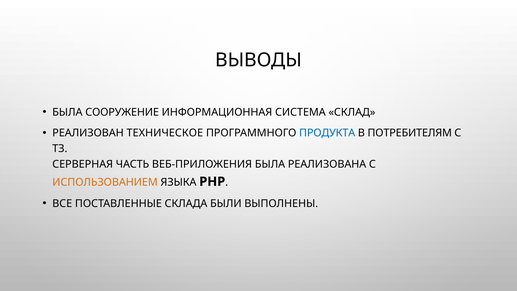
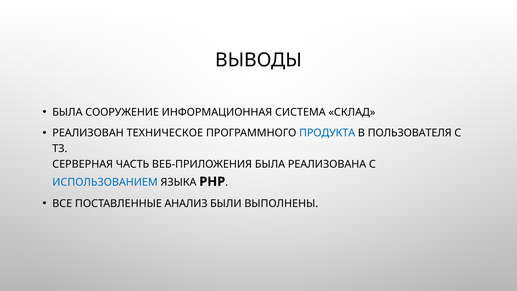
ПОТРЕБИТЕЛЯМ: ПОТРЕБИТЕЛЯМ -> ПОЛЬЗОВАТЕЛЯ (410, 133)
ИСПОЛЬЗОВАНИЕМ colour: orange -> blue (105, 182)
СКЛАДА: СКЛАДА -> АНАЛИЗ (186, 204)
